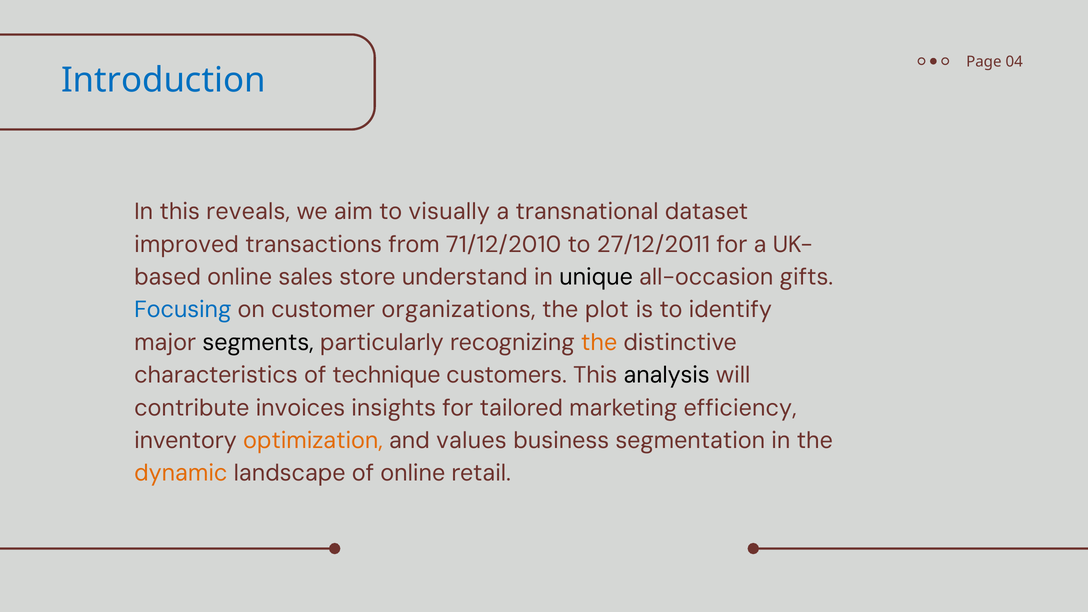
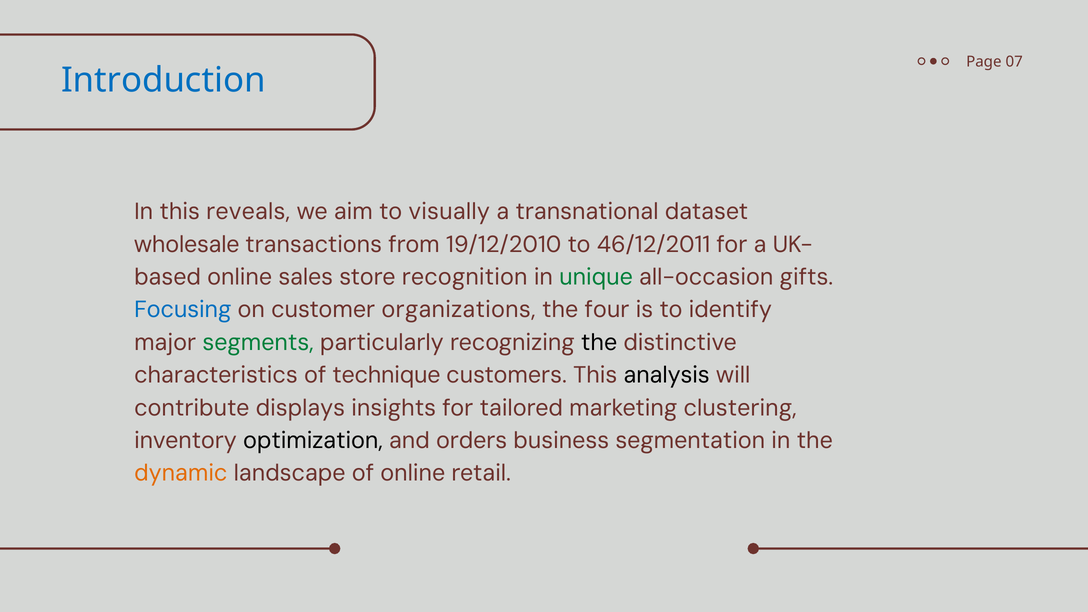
04: 04 -> 07 (1014, 62)
improved: improved -> wholesale (187, 244)
71/12/2010: 71/12/2010 -> 19/12/2010 (504, 244)
27/12/2011: 27/12/2011 -> 46/12/2011 (654, 244)
understand: understand -> recognition (465, 277)
unique colour: black -> green (596, 277)
plot: plot -> four (607, 310)
segments colour: black -> green (258, 342)
the colour: orange -> black (599, 342)
invoices: invoices -> displays (300, 408)
efficiency: efficiency -> clustering (740, 408)
optimization colour: orange -> black (313, 440)
values: values -> orders (472, 440)
